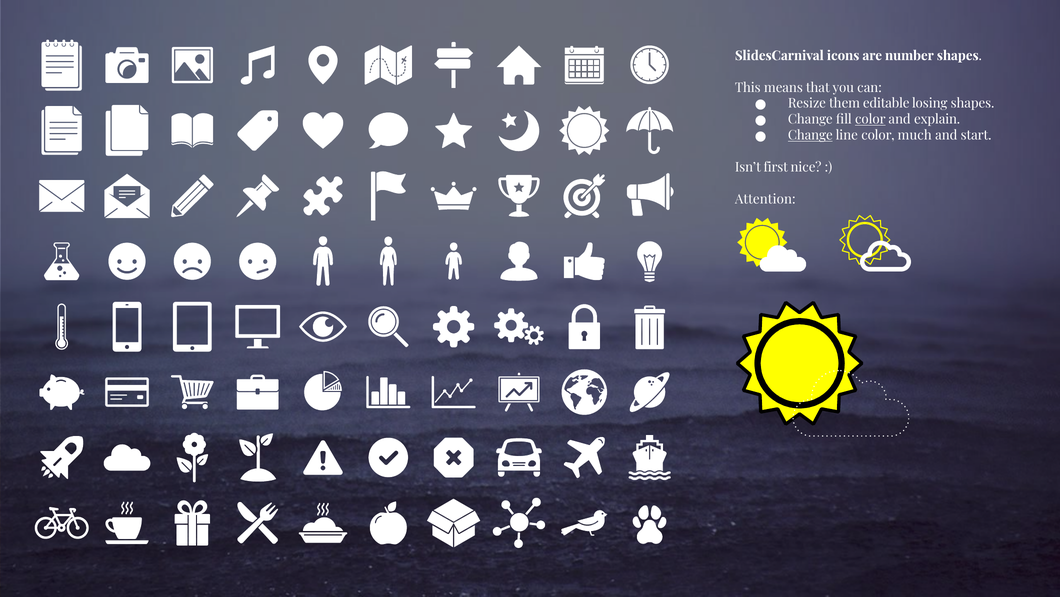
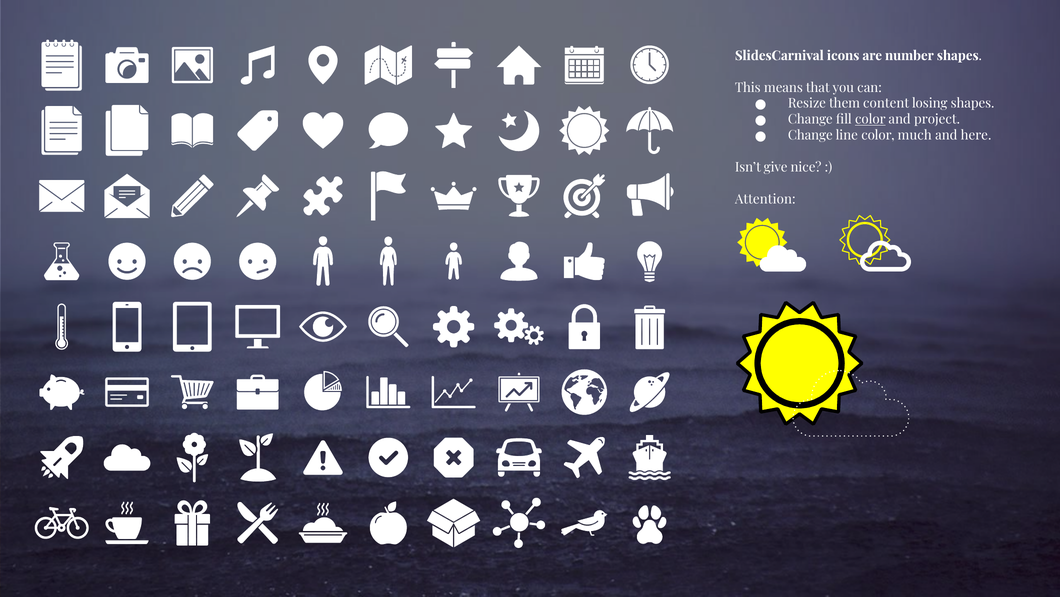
editable: editable -> content (886, 103)
explain: explain -> project (937, 119)
Change underline: present -> none (810, 135)
start: start -> here (976, 135)
first: first -> give (776, 167)
